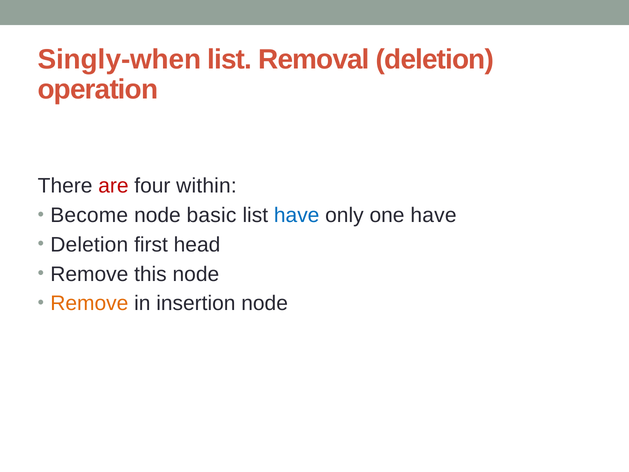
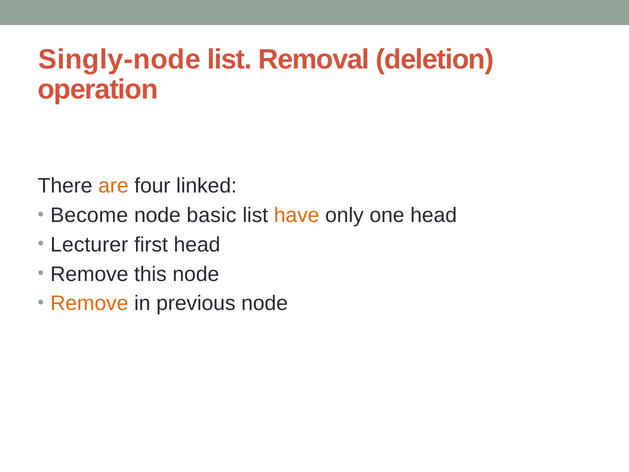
Singly-when: Singly-when -> Singly-node (119, 59)
are colour: red -> orange (113, 186)
within: within -> linked (207, 186)
have colour: blue -> orange (297, 215)
one have: have -> head (434, 215)
Deletion: Deletion -> Lecturer (89, 245)
insertion: insertion -> previous (196, 303)
